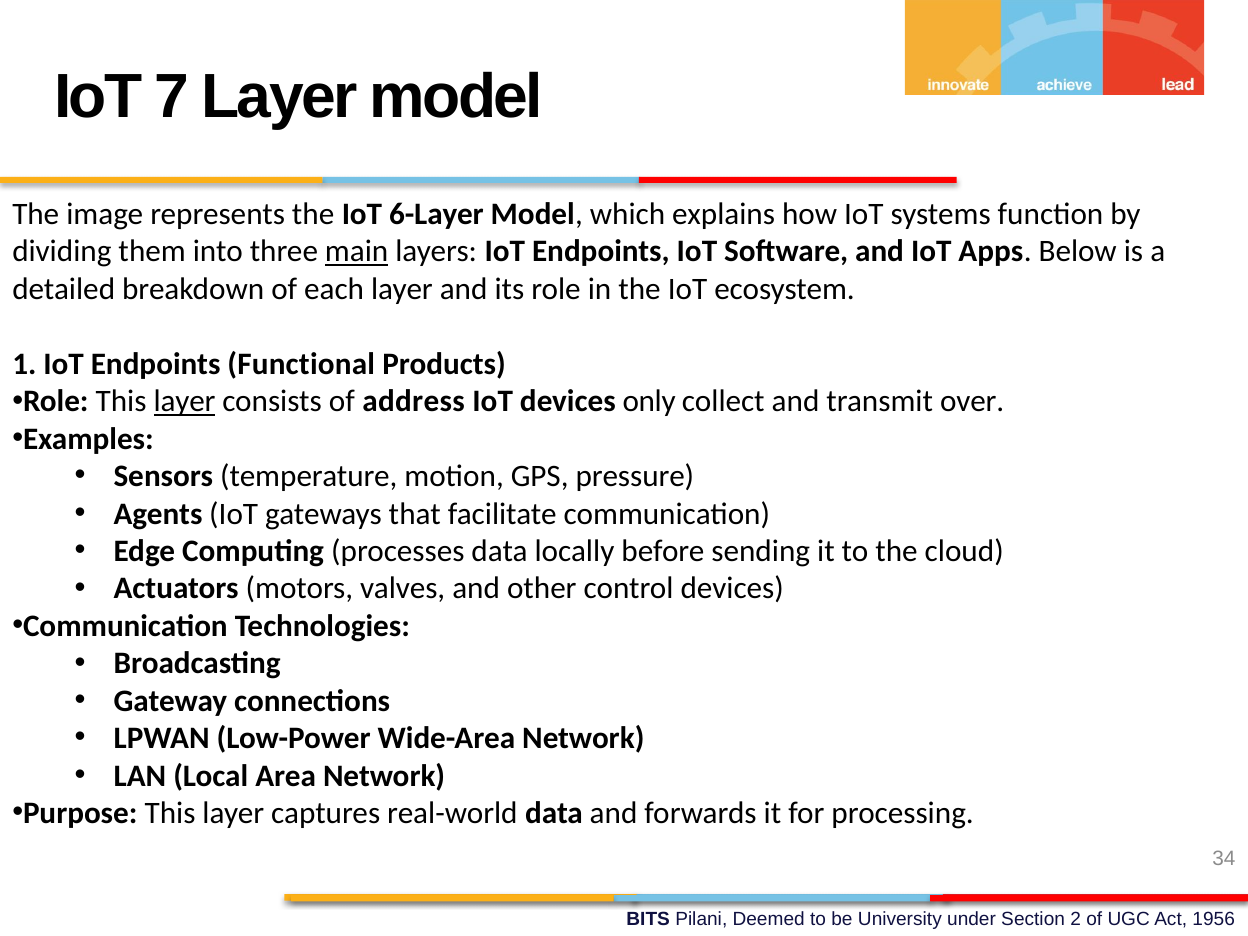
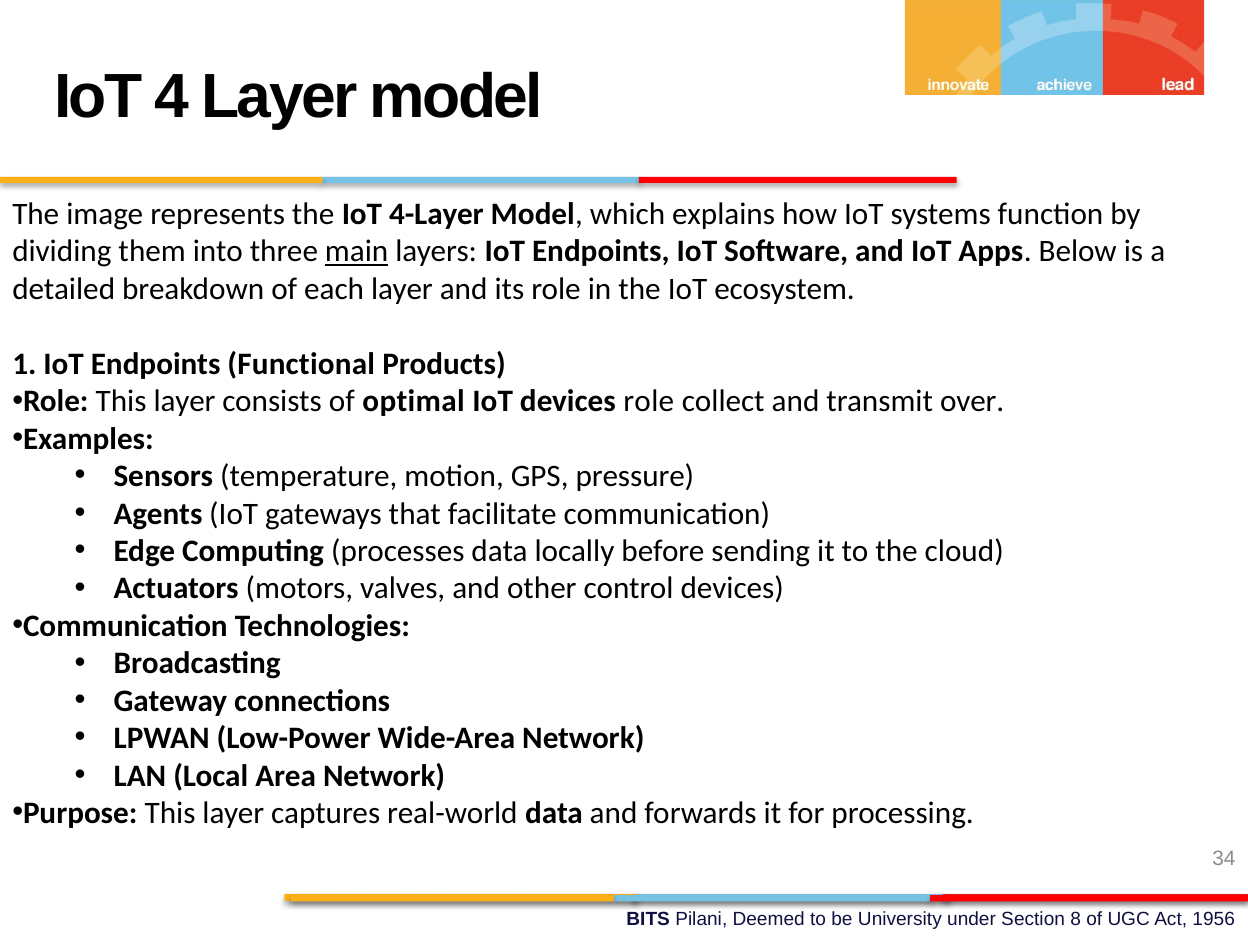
7: 7 -> 4 (172, 97)
6-Layer: 6-Layer -> 4-Layer (436, 214)
layer underline: present -> none (185, 401)
address: address -> optimal (414, 401)
devices only: only -> role (649, 401)
2: 2 -> 8 (1076, 919)
